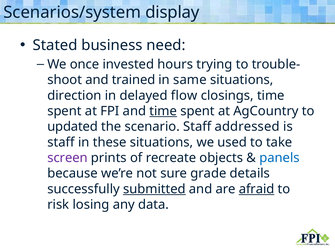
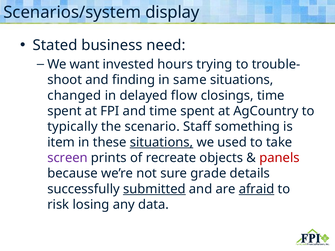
once: once -> want (85, 64)
trained: trained -> finding (134, 80)
direction: direction -> changed (74, 96)
time underline: present -> none (163, 111)
updated: updated -> typically (73, 127)
addressed: addressed -> something (247, 127)
staff: staff -> item (61, 142)
situations underline: none -> present (162, 142)
panels colour: blue -> red (280, 158)
